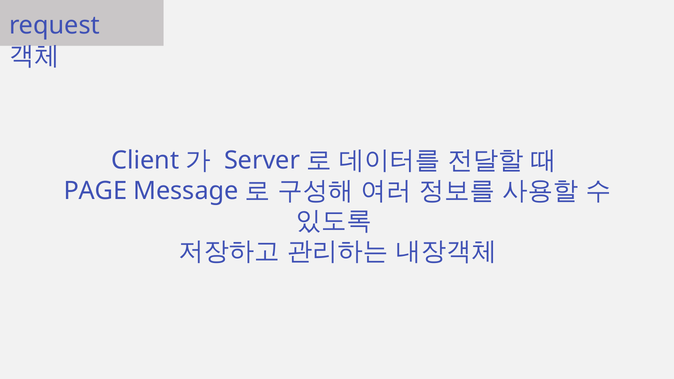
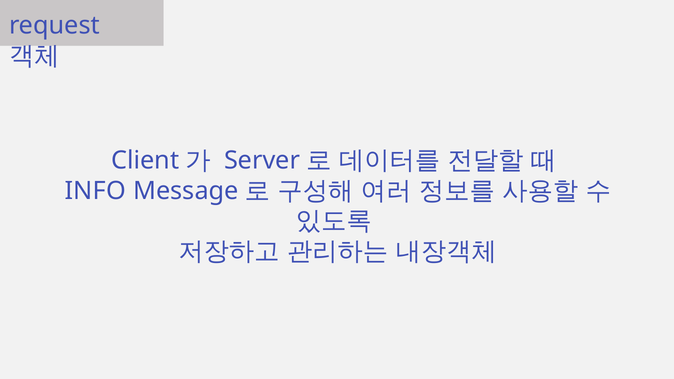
PAGE: PAGE -> INFO (95, 191)
